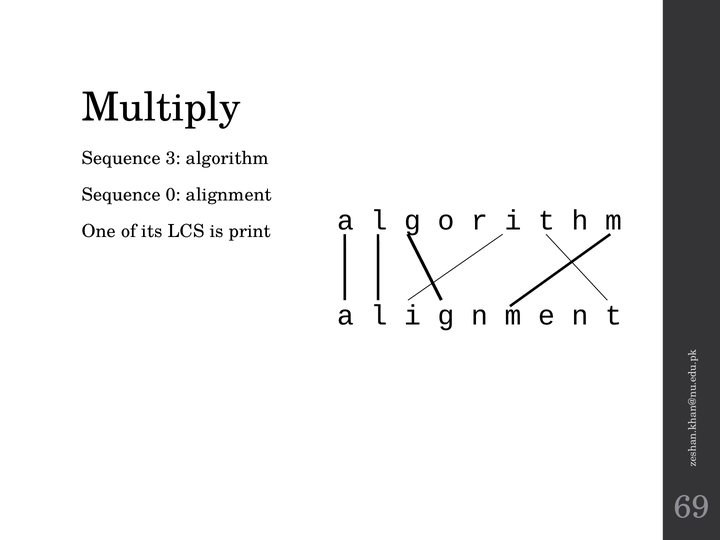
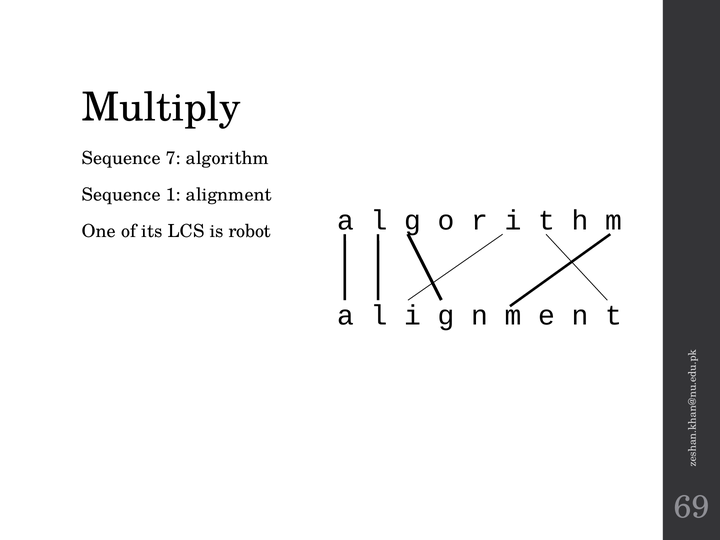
3: 3 -> 7 (173, 158)
0: 0 -> 1 (173, 195)
print: print -> robot (250, 231)
